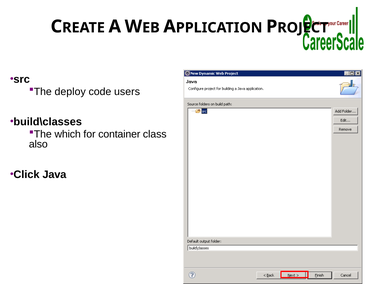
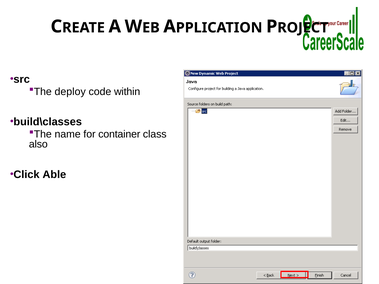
users: users -> within (127, 92)
which: which -> name (68, 134)
Java: Java -> Able (54, 175)
